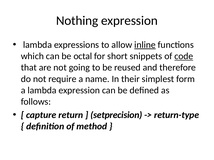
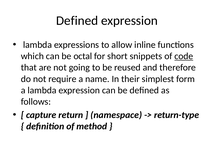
Nothing: Nothing -> Defined (77, 21)
inline underline: present -> none (145, 45)
setprecision: setprecision -> namespace (116, 115)
